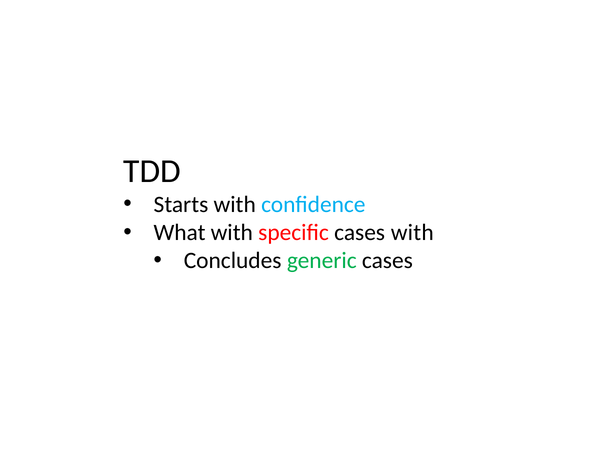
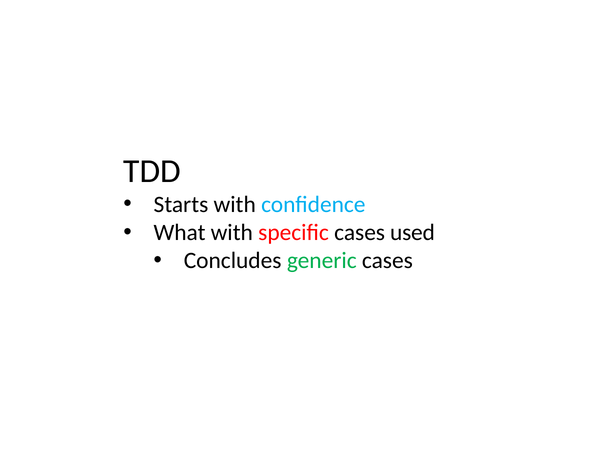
cases with: with -> used (412, 233)
